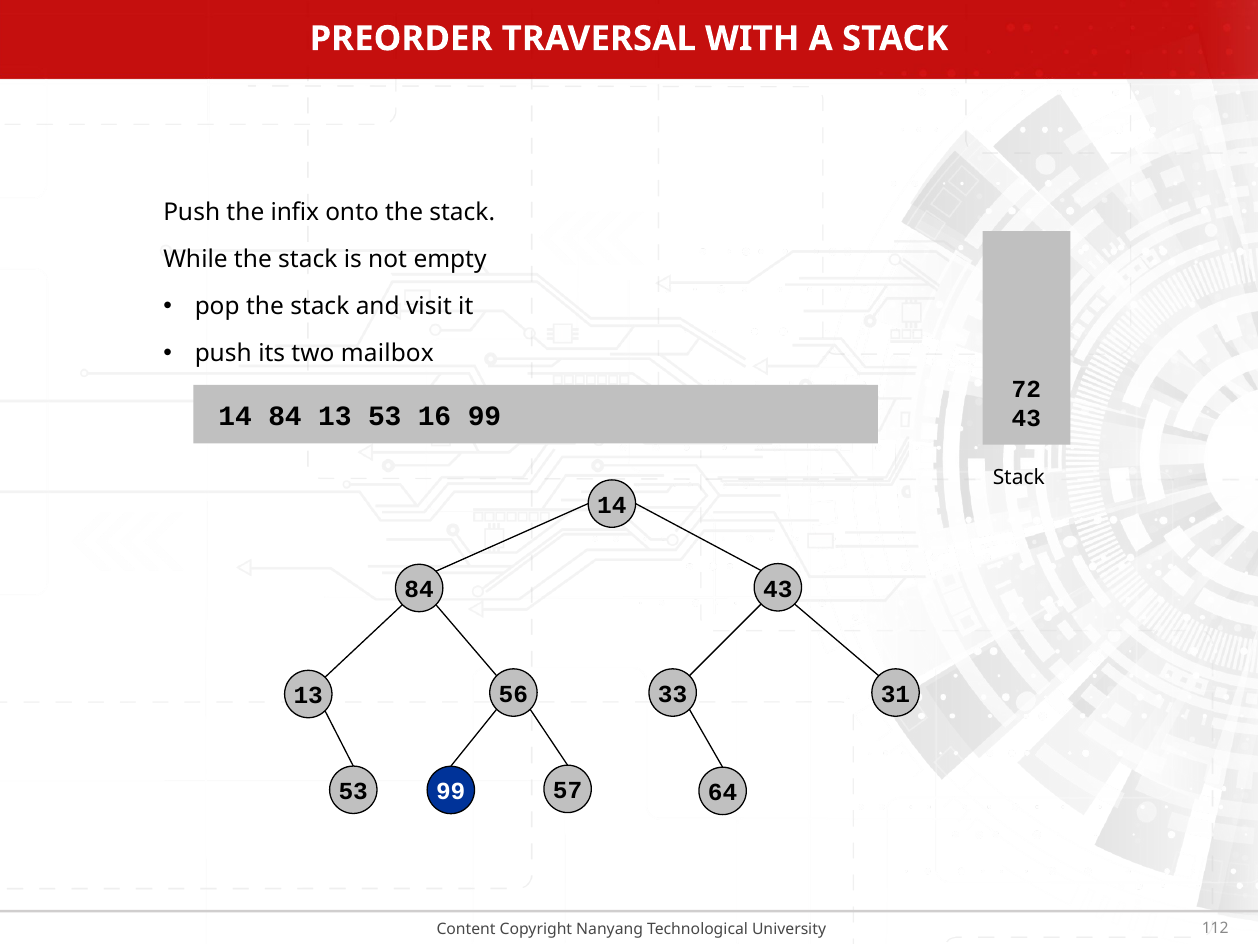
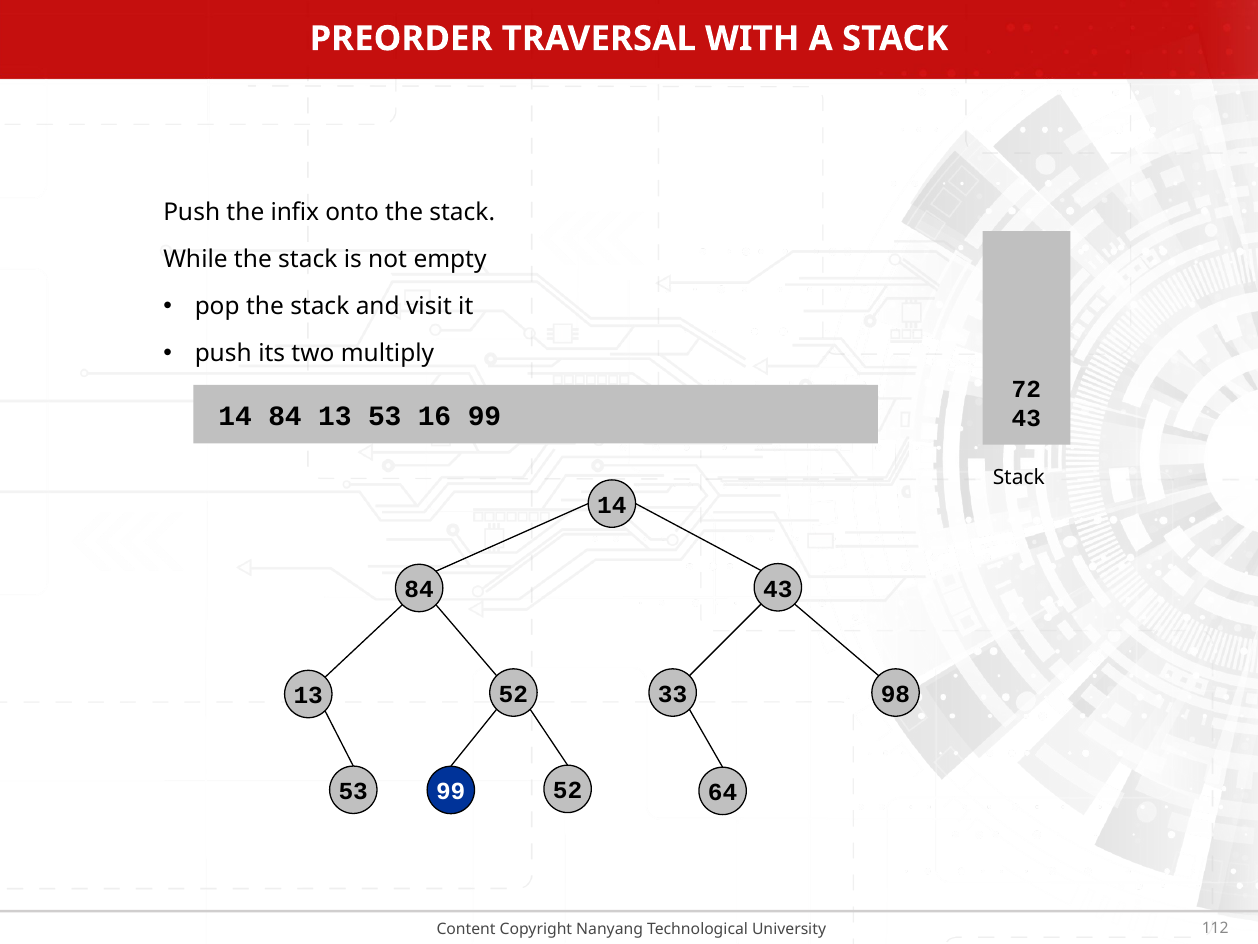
mailbox: mailbox -> multiply (387, 353)
13 56: 56 -> 52 (513, 694)
31: 31 -> 98 (895, 694)
99 57: 57 -> 52 (568, 790)
